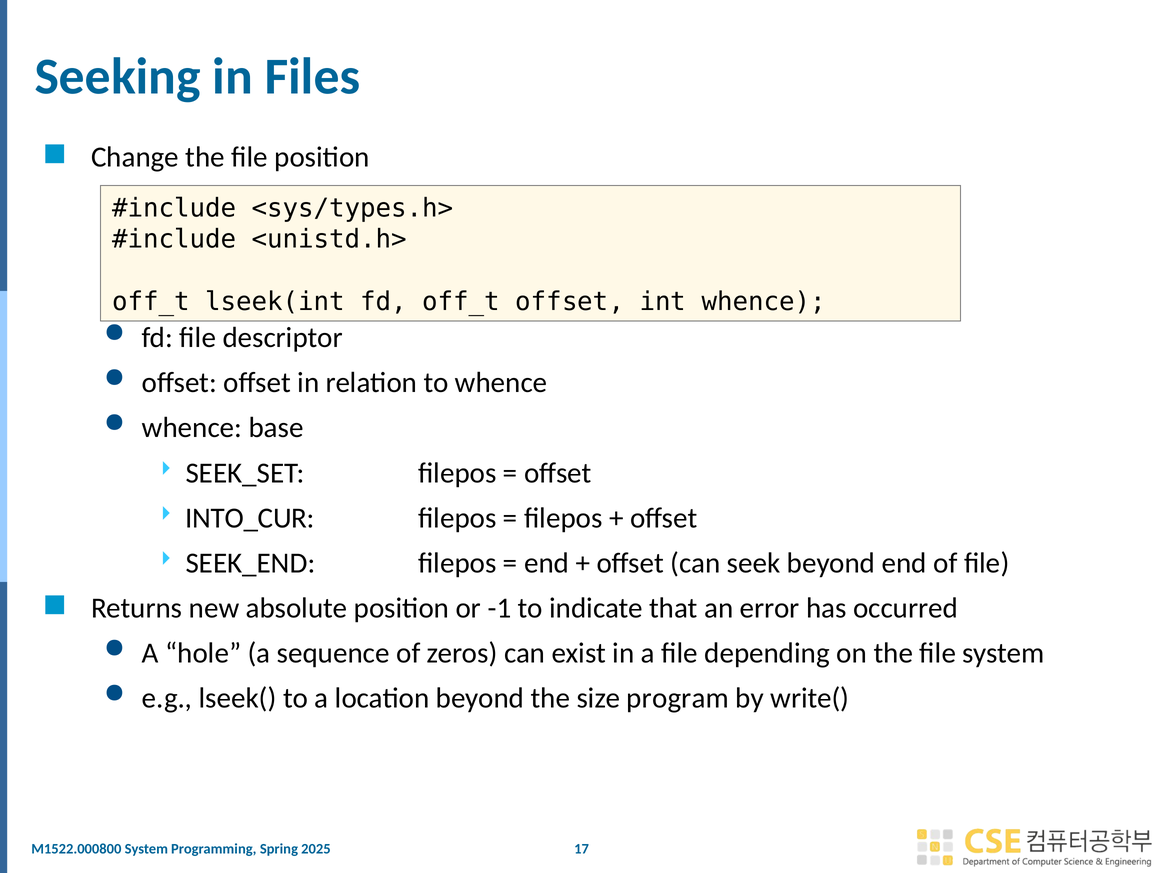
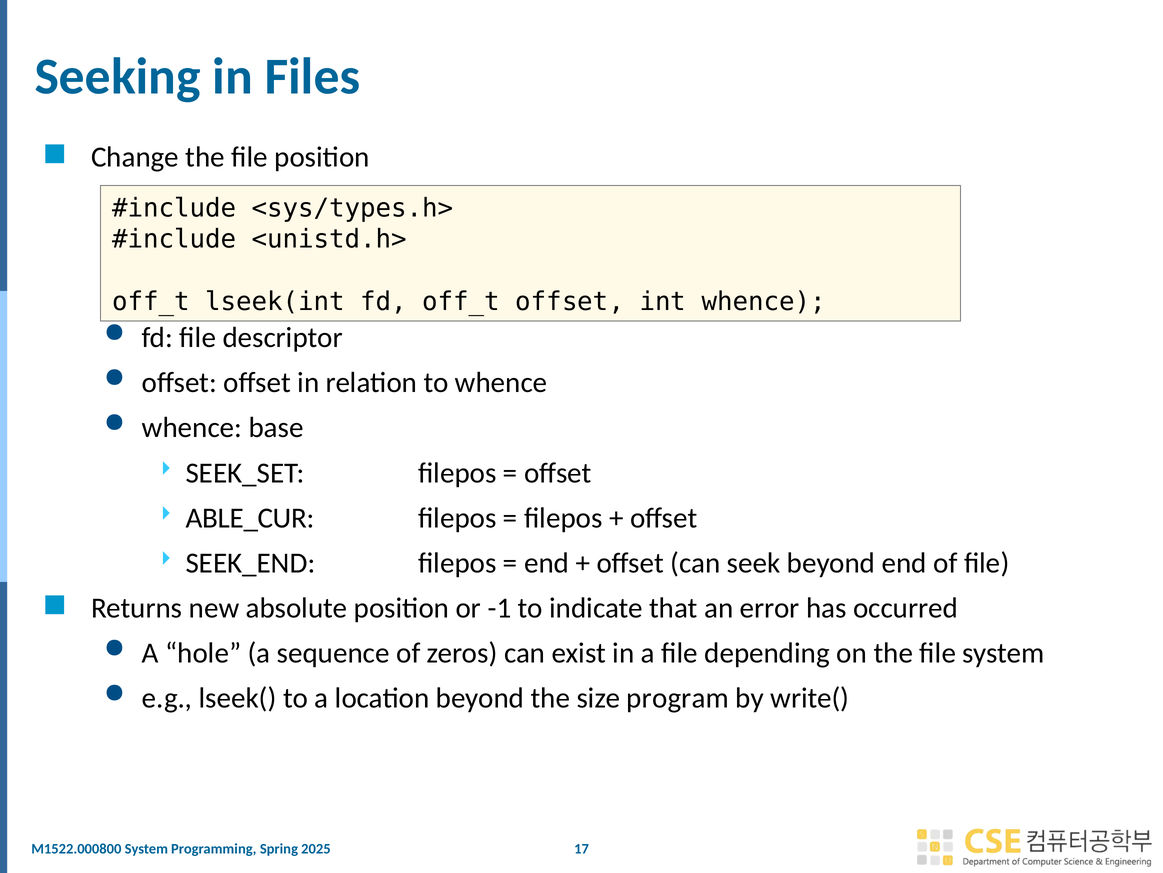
INTO_CUR: INTO_CUR -> ABLE_CUR (250, 518)
